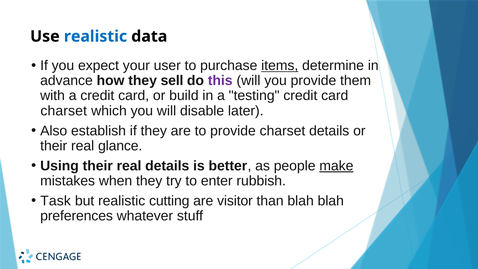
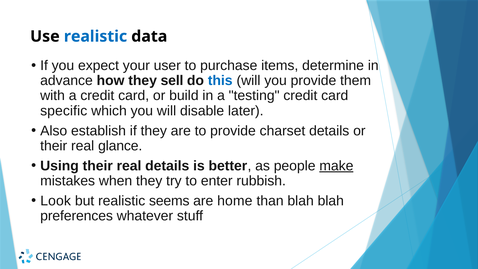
items underline: present -> none (280, 66)
this colour: purple -> blue (220, 81)
charset: charset -> specific (64, 111)
Task: Task -> Look (56, 201)
cutting: cutting -> seems (169, 201)
visitor: visitor -> home (235, 201)
